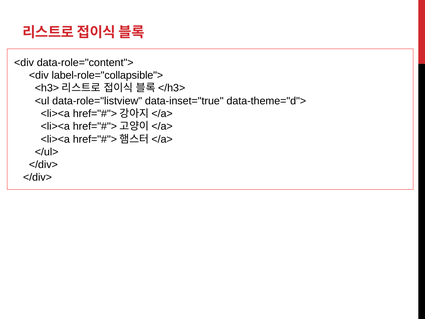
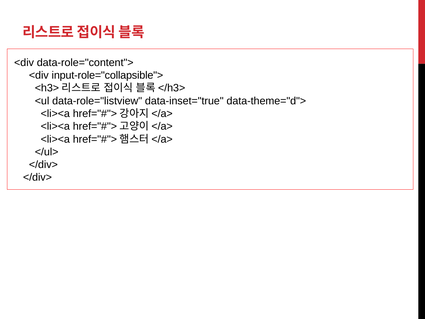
label-role="collapsible">: label-role="collapsible"> -> input-role="collapsible"> (107, 75)
